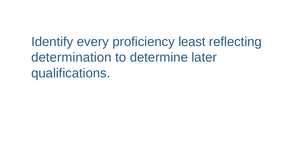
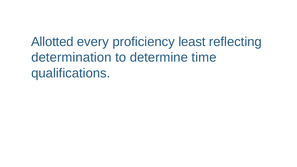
Identify: Identify -> Allotted (52, 42)
later: later -> time (204, 58)
